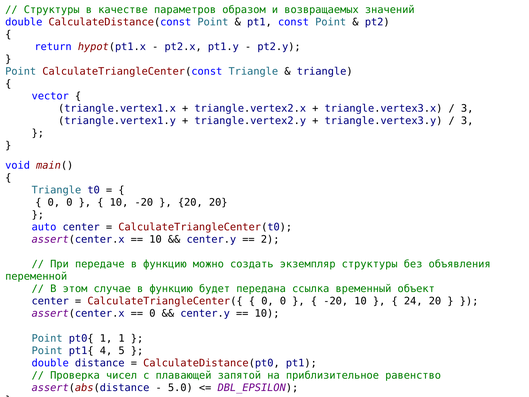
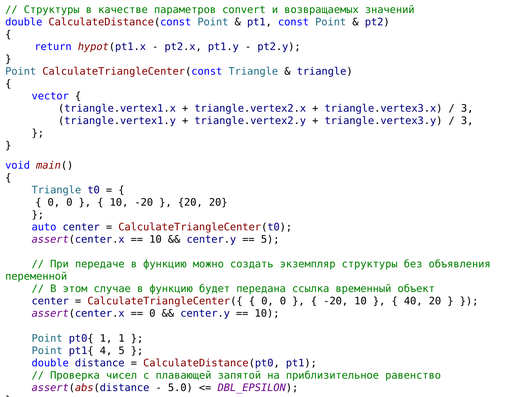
образом: образом -> convert (244, 10)
2: 2 -> 5 (270, 239)
24: 24 -> 40 (413, 301)
